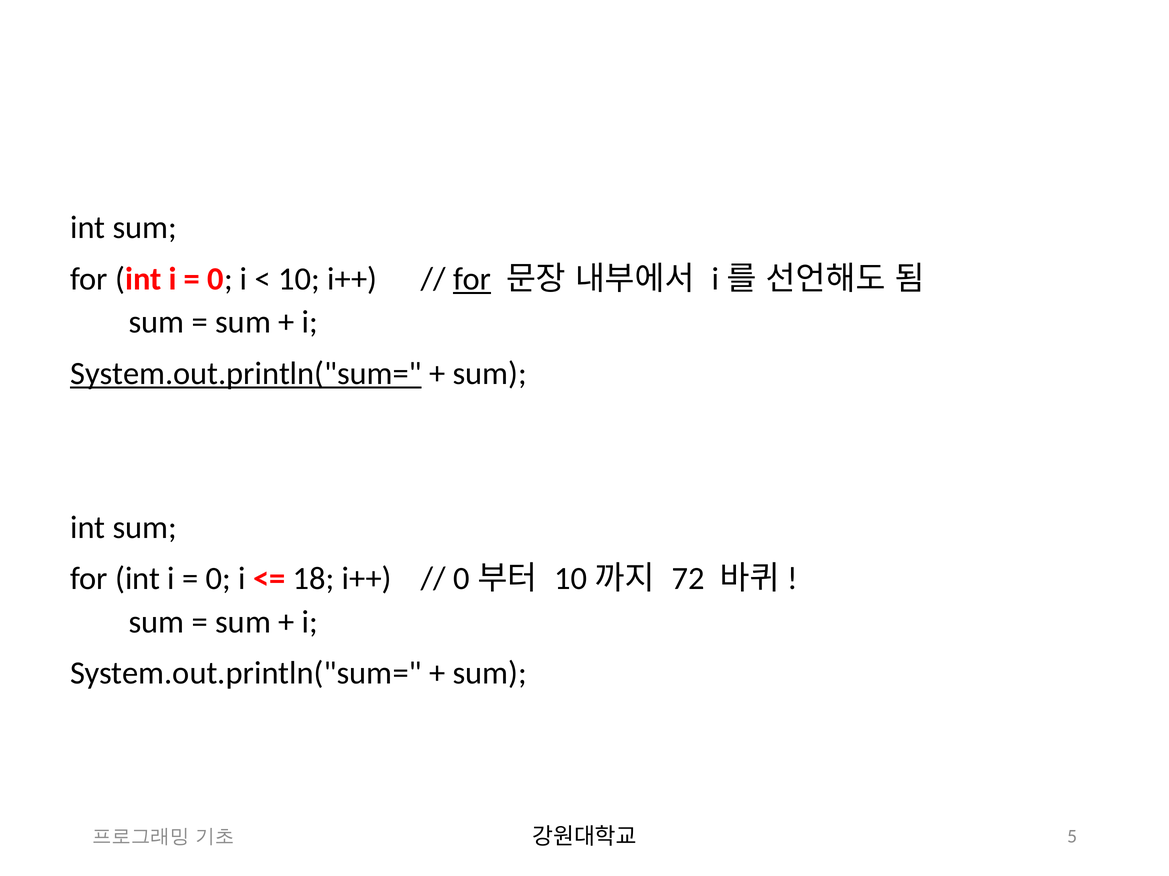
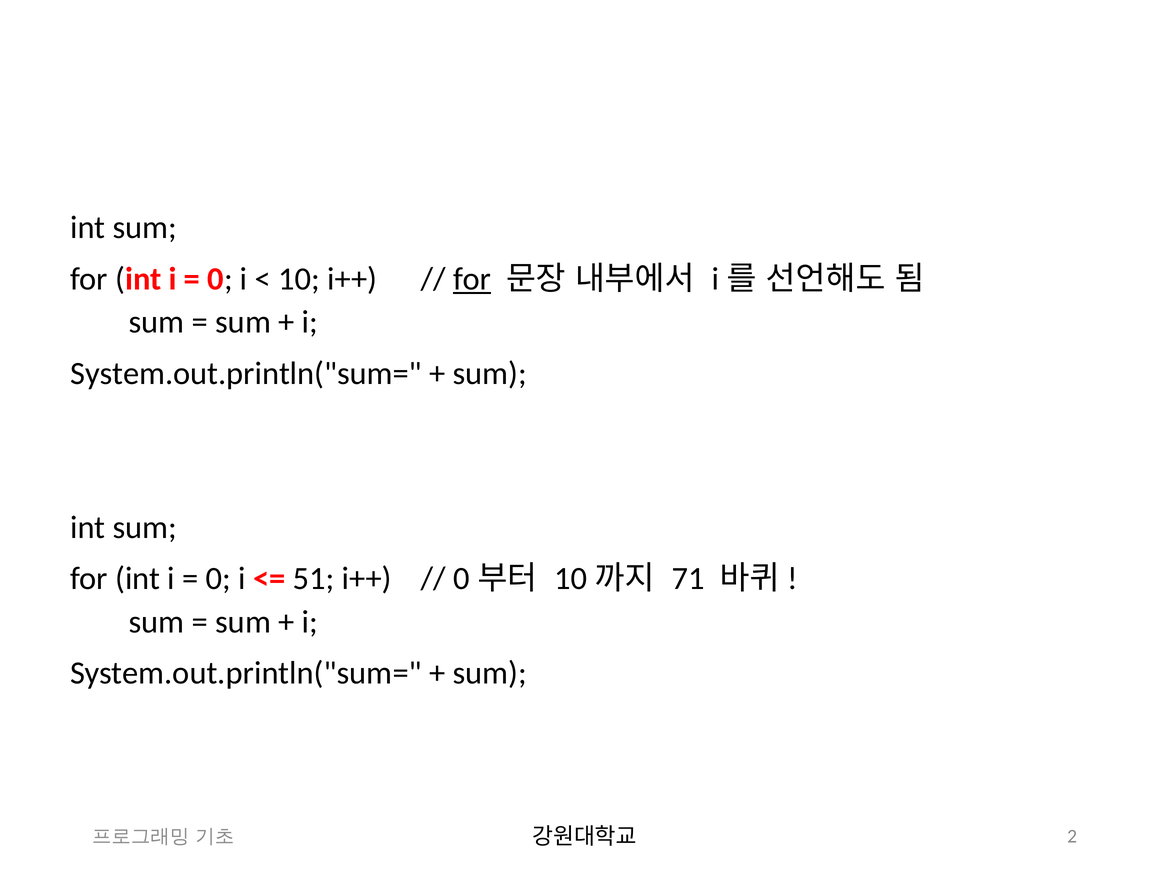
System.out.println("sum= underline: present -> none (246, 374)
18: 18 -> 51 (314, 579)
72: 72 -> 71 (688, 579)
5: 5 -> 2 (1072, 837)
